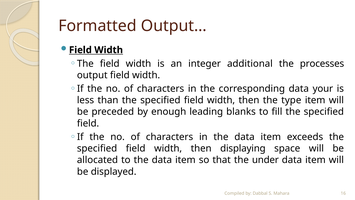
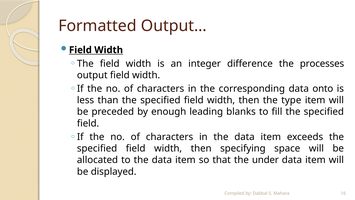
additional: additional -> difference (250, 63)
your: your -> onto (323, 89)
displaying: displaying -> specifying (243, 148)
